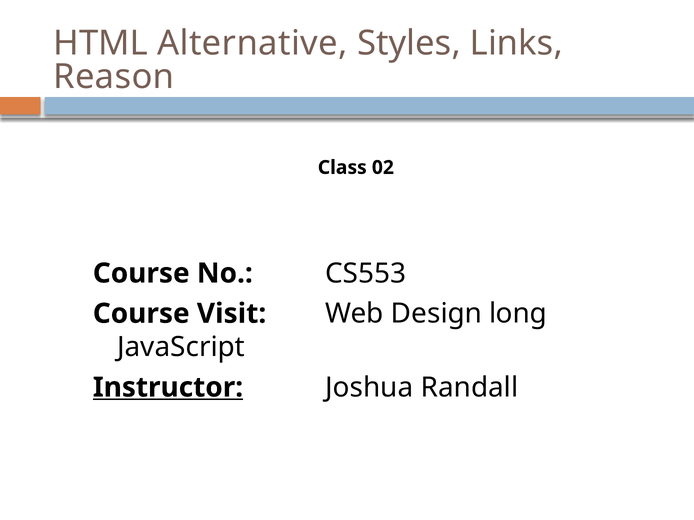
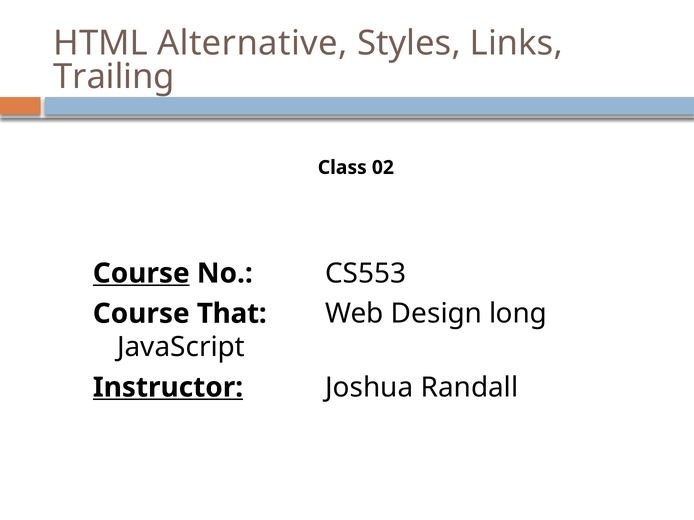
Reason: Reason -> Trailing (114, 77)
Course underline: none -> present (141, 274)
Visit: Visit -> That (232, 314)
